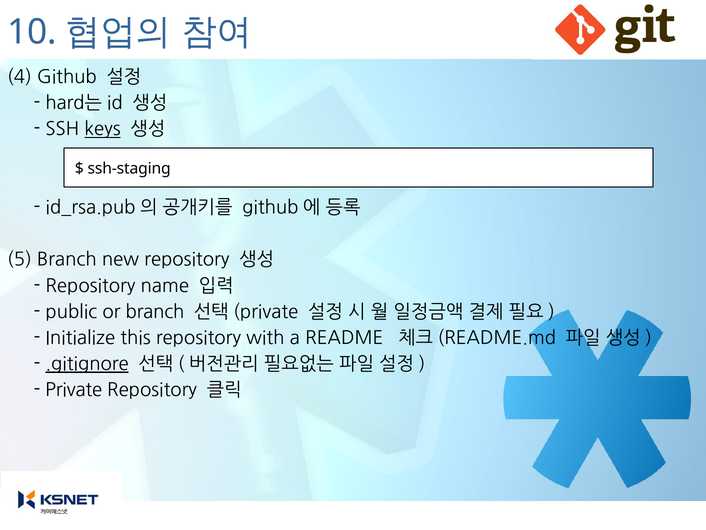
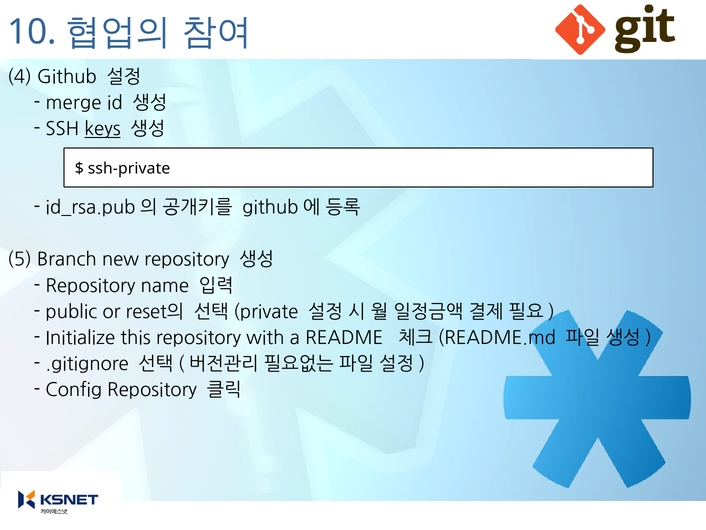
hard는: hard는 -> merge (74, 103)
ssh-staging: ssh-staging -> ssh-private (129, 169)
or branch: branch -> reset의 (155, 312)
.gitignore underline: present -> none (87, 364)
Private: Private -> Config (74, 390)
